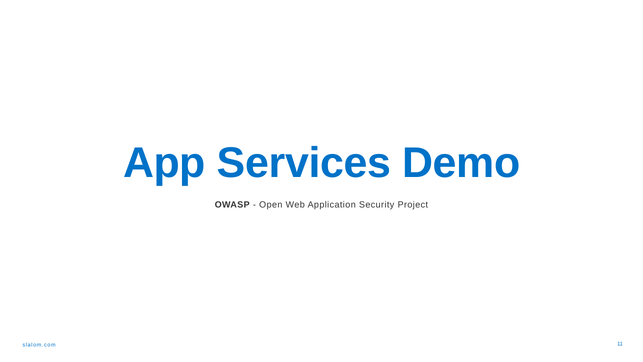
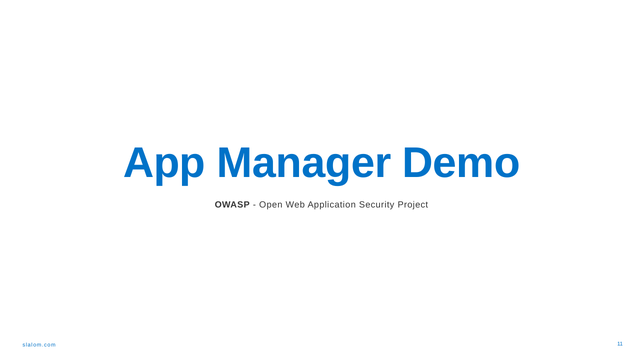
Services: Services -> Manager (304, 163)
